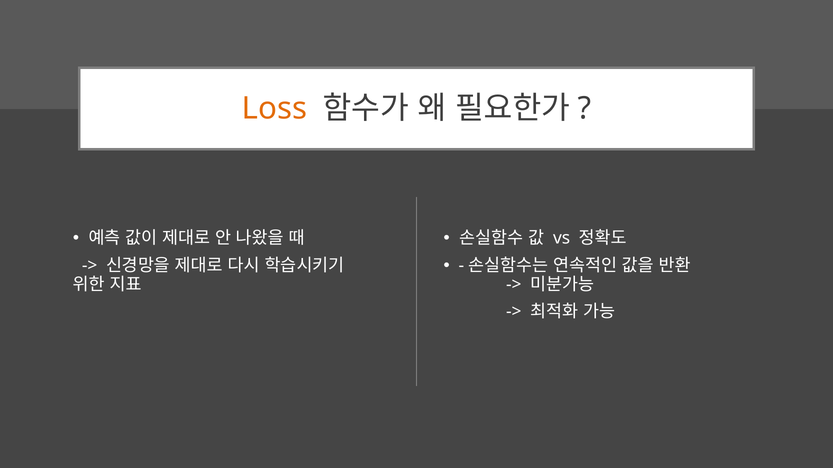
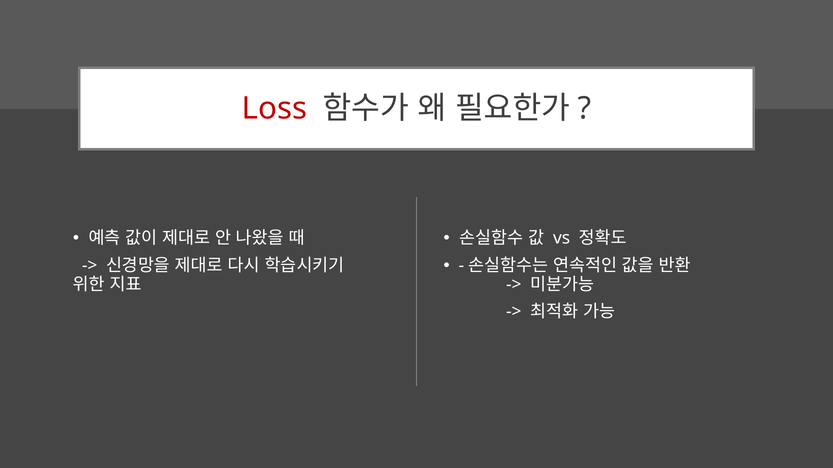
Loss colour: orange -> red (274, 109)
